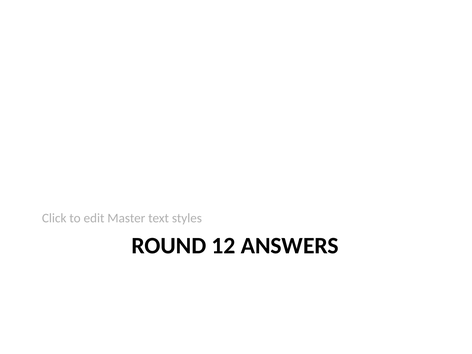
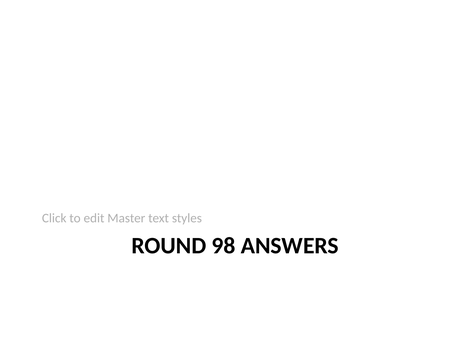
12: 12 -> 98 (224, 246)
